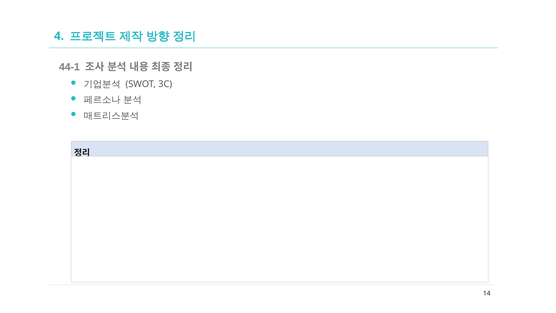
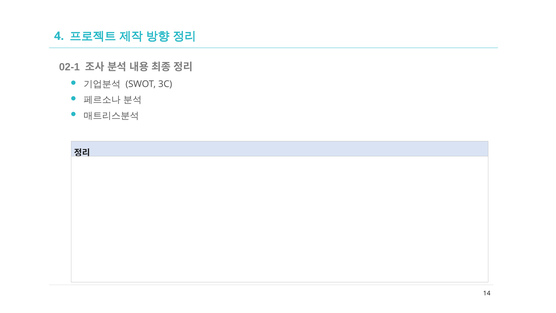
44-1: 44-1 -> 02-1 (69, 67)
